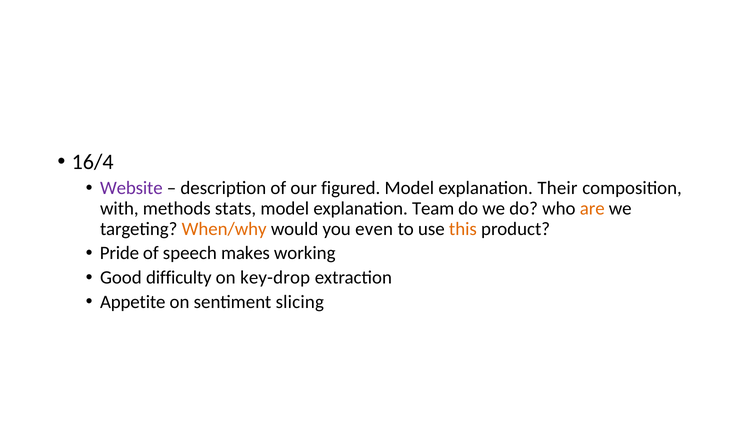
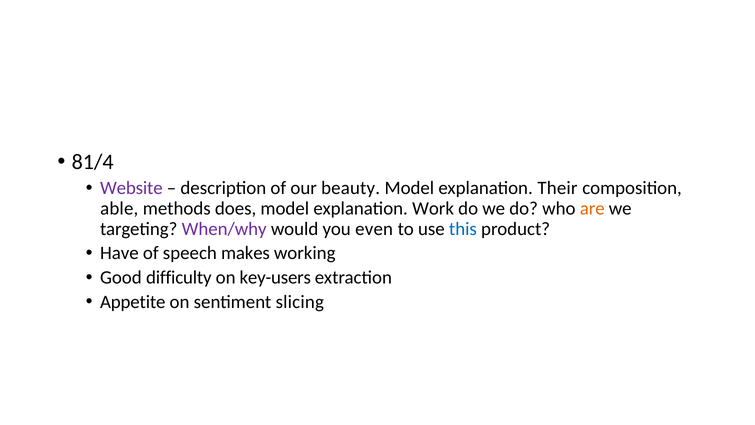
16/4: 16/4 -> 81/4 (93, 162)
figured: figured -> beauty (351, 188)
with: with -> able (119, 208)
stats: stats -> does (236, 208)
Team: Team -> Work (433, 208)
When/why colour: orange -> purple (224, 229)
this colour: orange -> blue (463, 229)
Pride: Pride -> Have (119, 253)
key-drop: key-drop -> key-users (275, 277)
